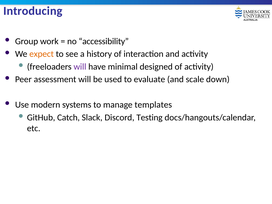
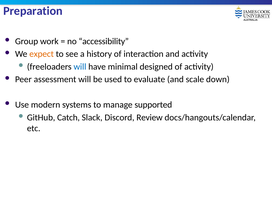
Introducing: Introducing -> Preparation (33, 11)
will colour: purple -> blue (80, 67)
templates: templates -> supported (153, 105)
Testing: Testing -> Review (150, 117)
